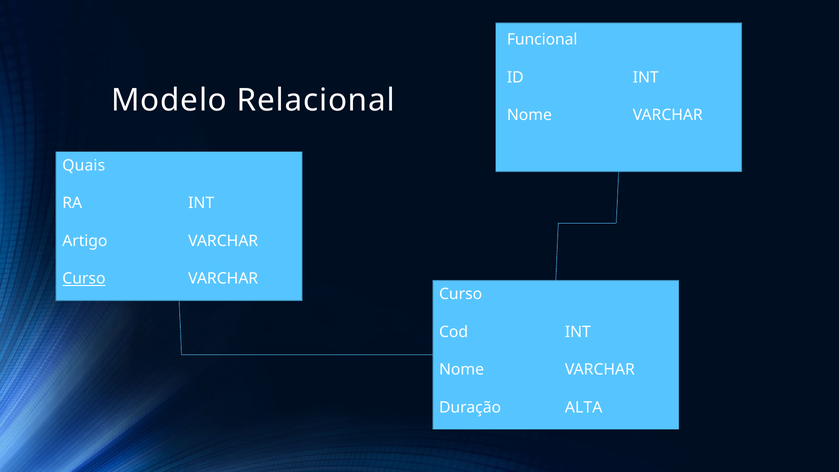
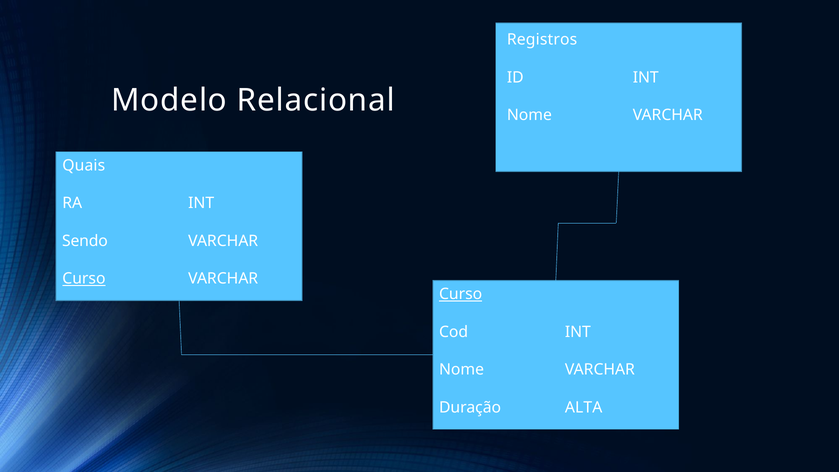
Funcional: Funcional -> Registros (542, 40)
Artigo: Artigo -> Sendo (85, 241)
Curso underline: none -> present (461, 294)
